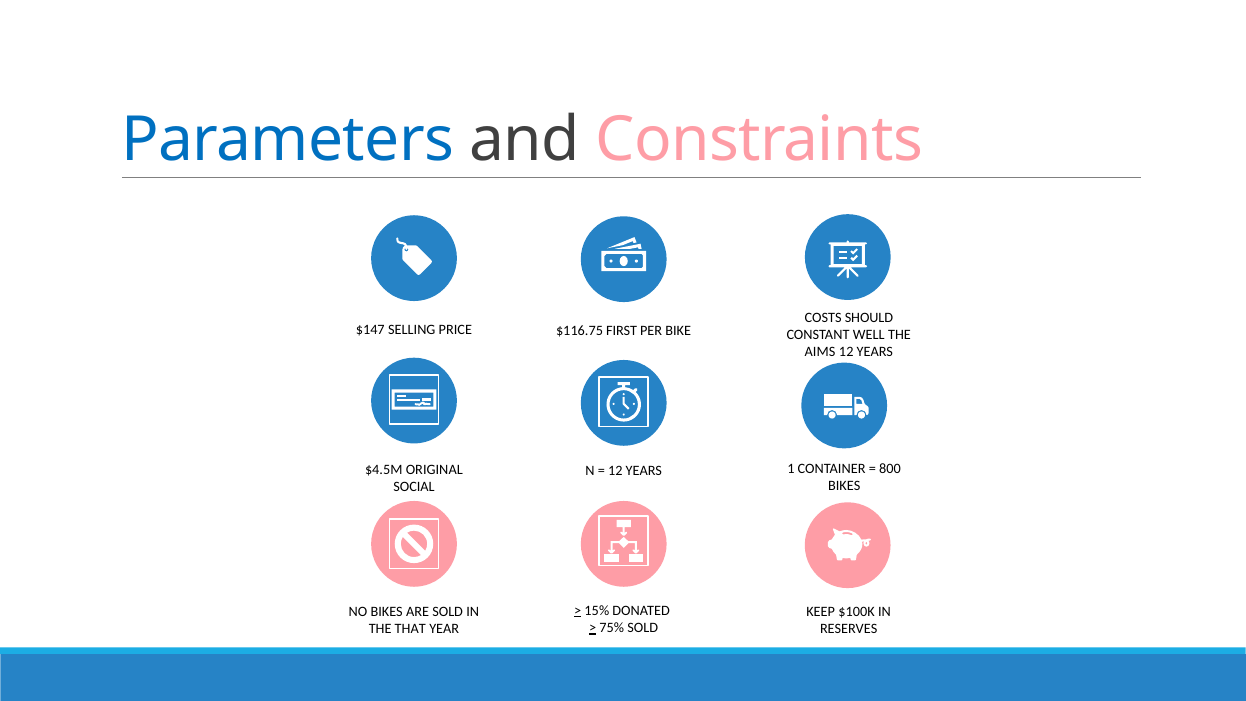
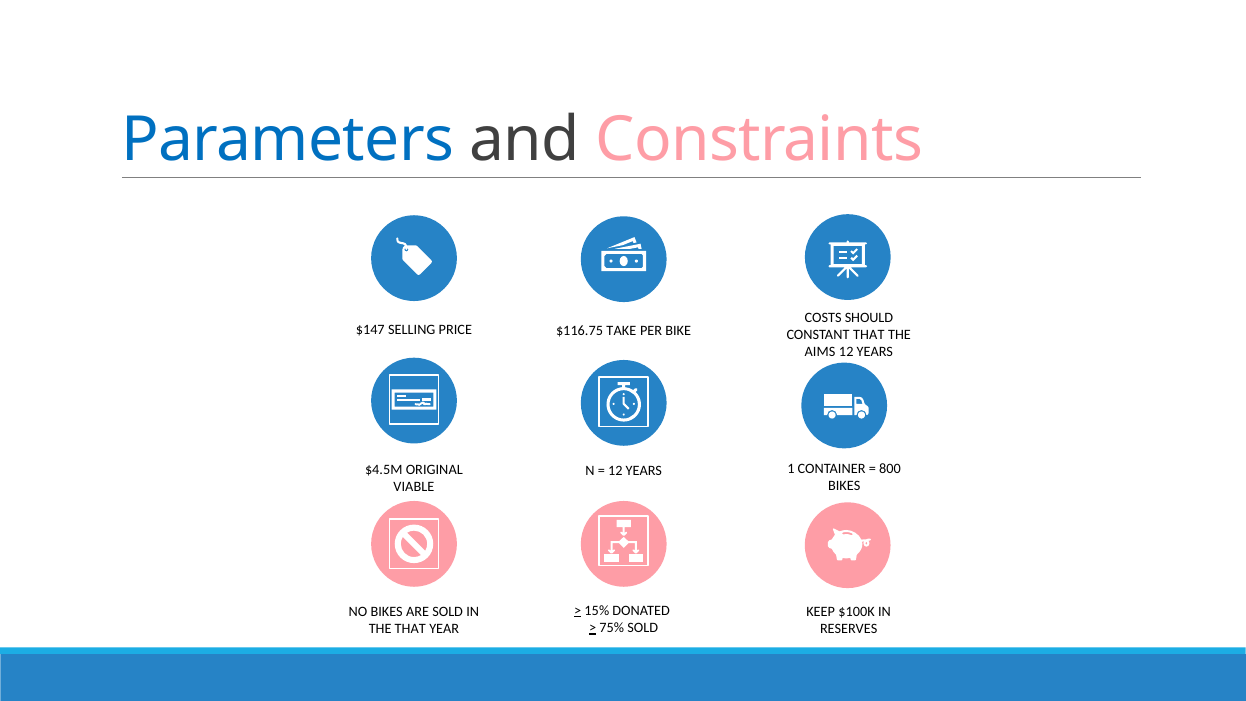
FIRST: FIRST -> TAKE (621, 331)
CONSTANT WELL: WELL -> THAT (869, 335)
SOCIAL: SOCIAL -> VIABLE (414, 486)
